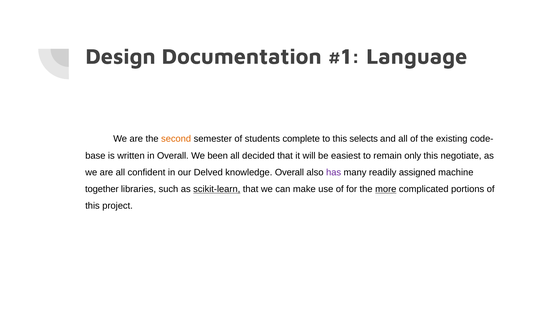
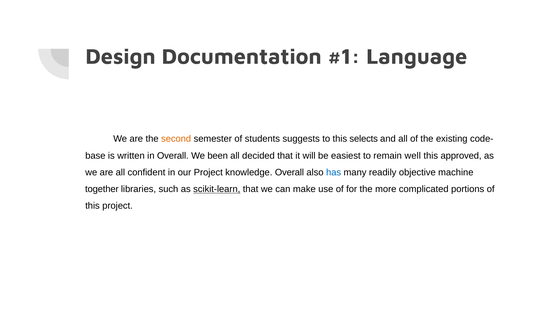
complete: complete -> suggests (301, 139)
only: only -> well (413, 156)
negotiate: negotiate -> approved (461, 156)
our Delved: Delved -> Project (208, 173)
has colour: purple -> blue (334, 173)
assigned: assigned -> objective (417, 173)
more underline: present -> none (386, 189)
